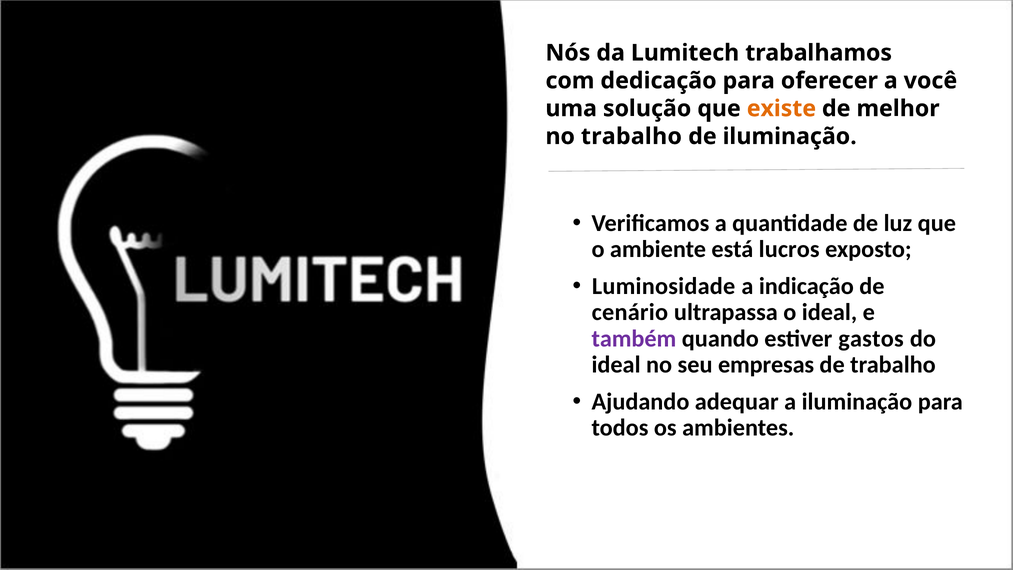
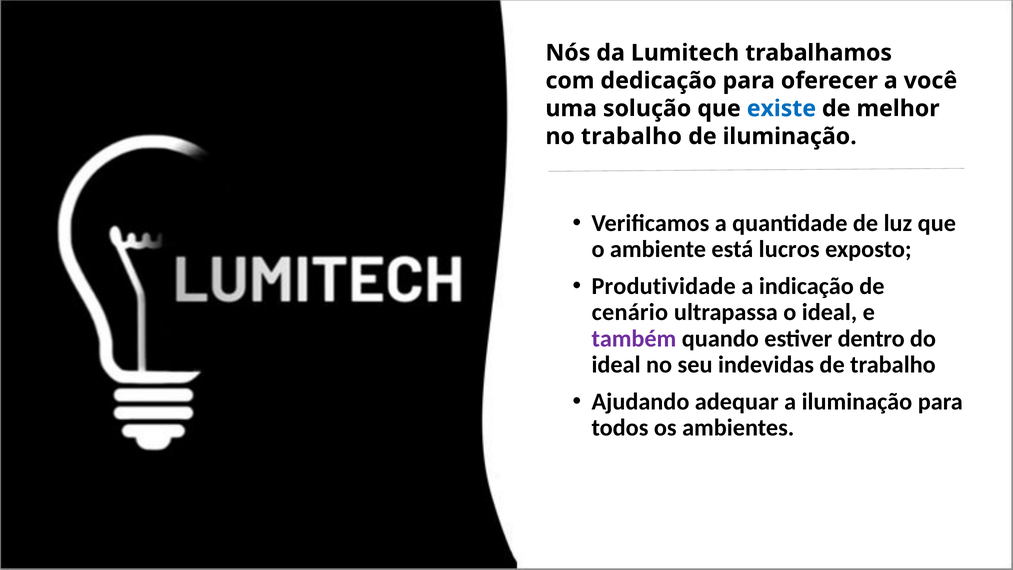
existe colour: orange -> blue (781, 109)
Luminosidade: Luminosidade -> Produtividade (664, 286)
gastos: gastos -> dentro (871, 338)
empresas: empresas -> indevidas (766, 365)
